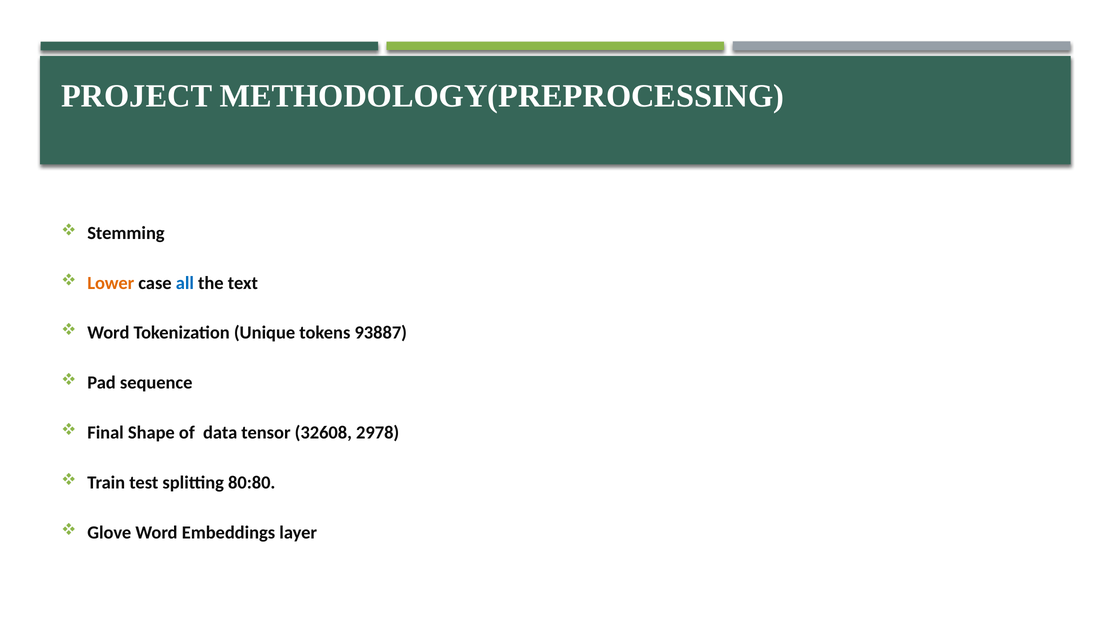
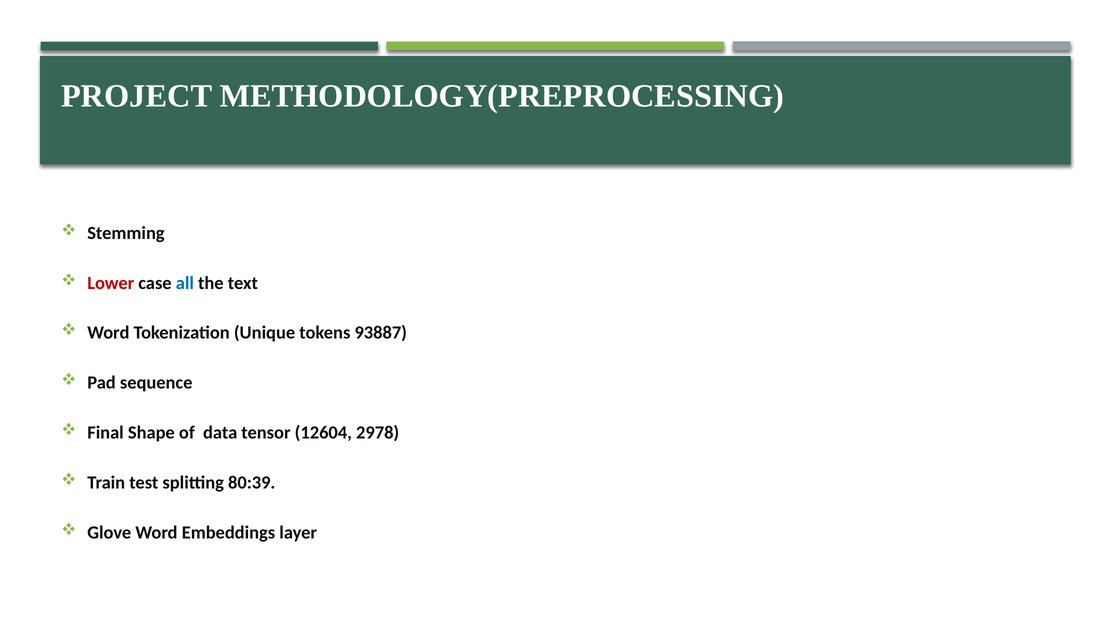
Lower colour: orange -> red (111, 283)
32608: 32608 -> 12604 (323, 433)
80:80: 80:80 -> 80:39 (252, 483)
